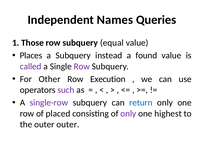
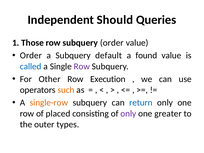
Names: Names -> Should (115, 20)
subquery equal: equal -> order (112, 43)
Places: Places -> Order (31, 55)
instead: instead -> default (109, 55)
called colour: purple -> blue (31, 66)
such colour: purple -> orange (66, 90)
single-row colour: purple -> orange (49, 103)
highest: highest -> greater (168, 114)
outer outer: outer -> types (68, 124)
